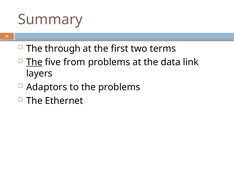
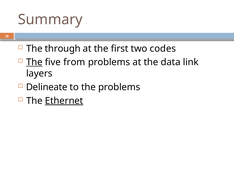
terms: terms -> codes (163, 48)
Adaptors: Adaptors -> Delineate (47, 87)
Ethernet underline: none -> present (64, 100)
